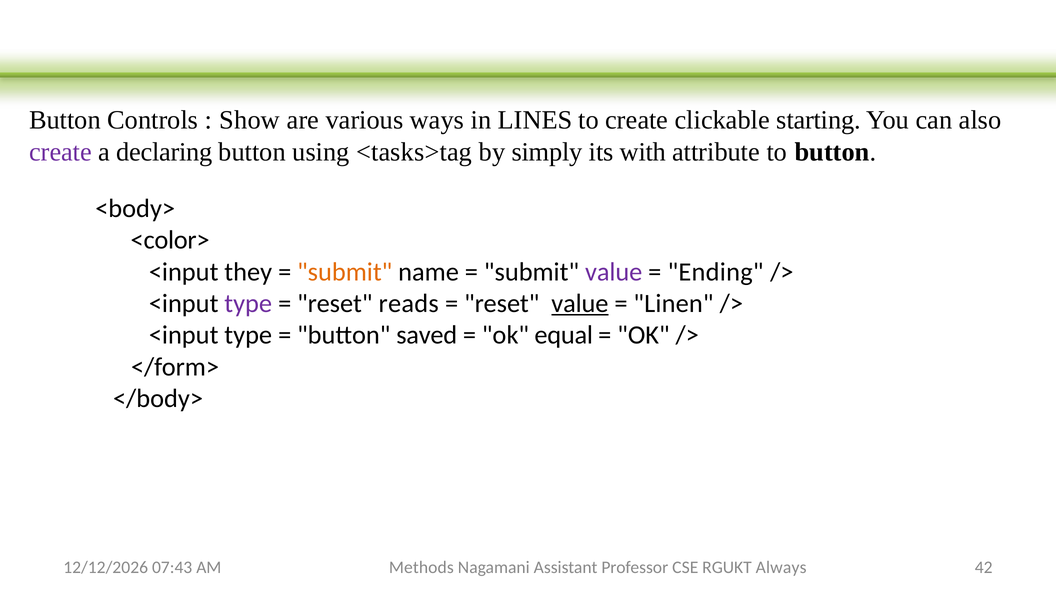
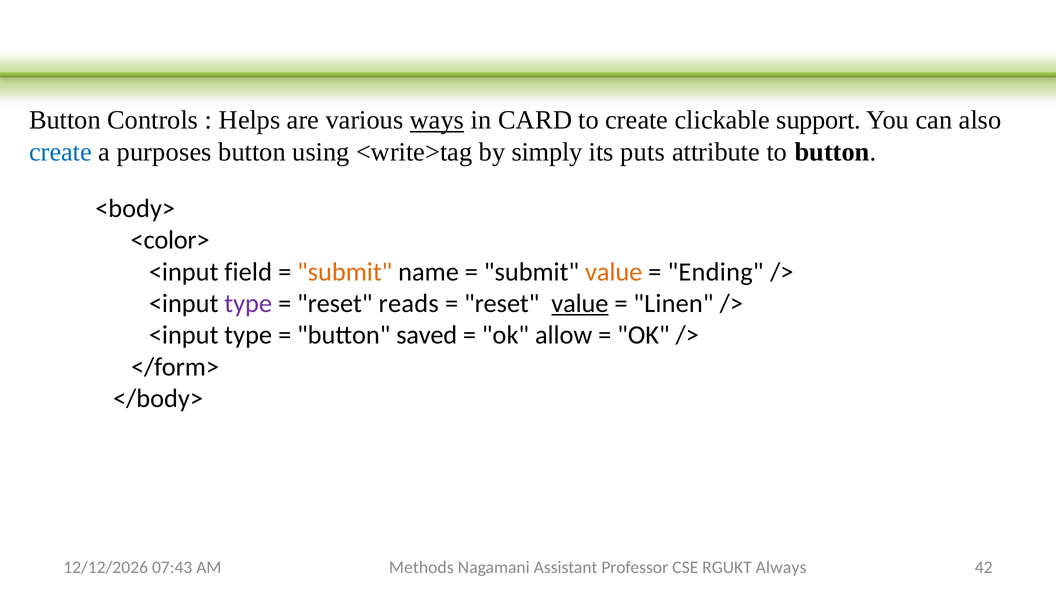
Show: Show -> Helps (250, 120)
ways underline: none -> present (437, 120)
LINES: LINES -> CARD (535, 120)
starting: starting -> support (819, 120)
create colour: purple -> blue (60, 152)
declaring: declaring -> purposes (164, 152)
<tasks>tag: <tasks>tag -> <write>tag (414, 152)
with: with -> puts (643, 152)
they: they -> field (248, 272)
value colour: purple -> orange (614, 272)
equal: equal -> allow (564, 335)
